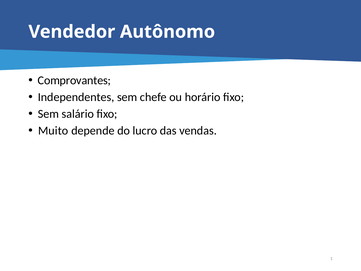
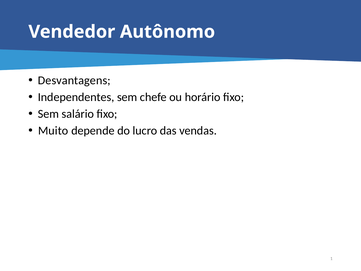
Comprovantes: Comprovantes -> Desvantagens (74, 80)
